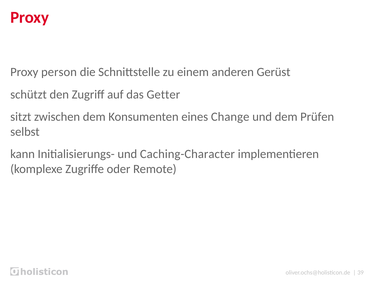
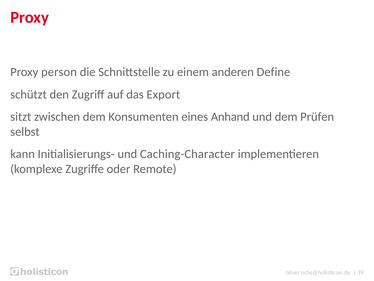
Gerüst: Gerüst -> Define (273, 72)
Getter: Getter -> Export (163, 94)
Change: Change -> Anhand (230, 116)
